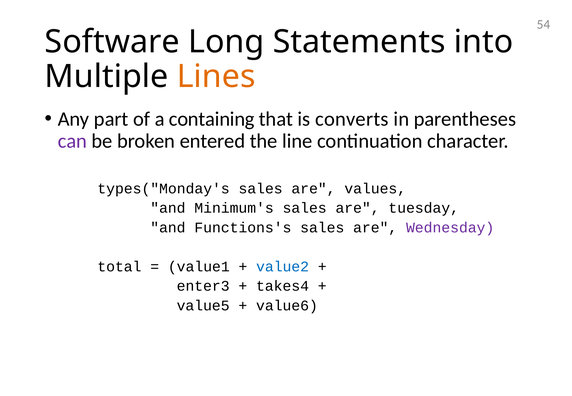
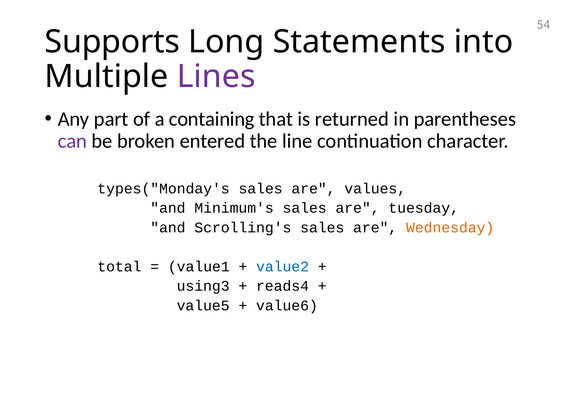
Software: Software -> Supports (112, 42)
Lines colour: orange -> purple (216, 77)
converts: converts -> returned (352, 119)
Functions's: Functions's -> Scrolling's (243, 228)
Wednesday colour: purple -> orange (450, 228)
enter3: enter3 -> using3 (203, 286)
takes4: takes4 -> reads4 (283, 286)
